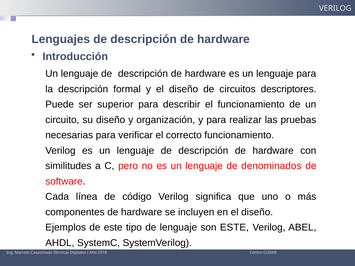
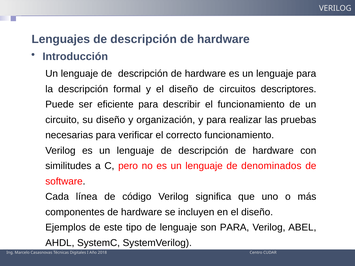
superior: superior -> eficiente (115, 104)
son ESTE: ESTE -> PARA (235, 228)
